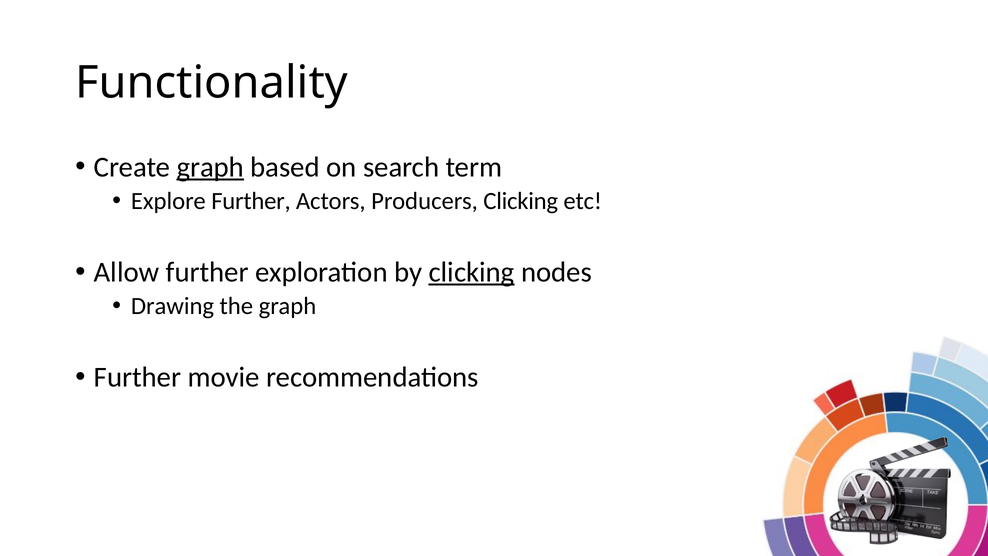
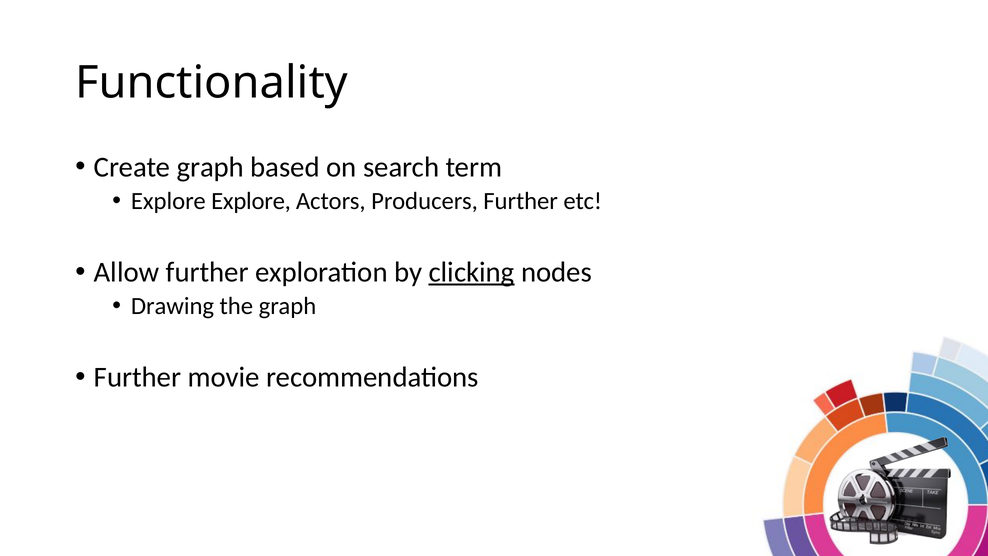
graph underline: present -> none (210, 167)
Explore Further: Further -> Explore (251, 201)
Producers Clicking: Clicking -> Further (521, 201)
